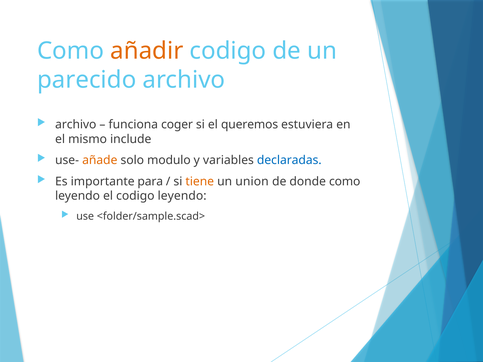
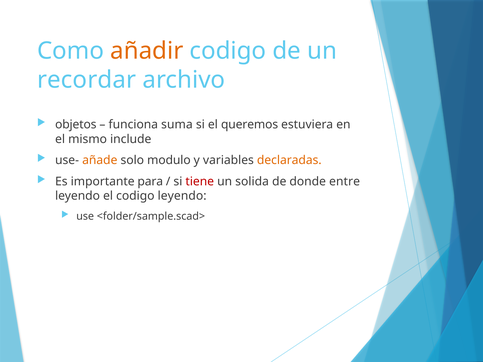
parecido: parecido -> recordar (87, 80)
archivo: archivo -> objetos (76, 125)
coger: coger -> suma (177, 125)
declaradas colour: blue -> orange (289, 160)
tiene colour: orange -> red (200, 182)
union: union -> solida (252, 182)
donde como: como -> entre (345, 182)
